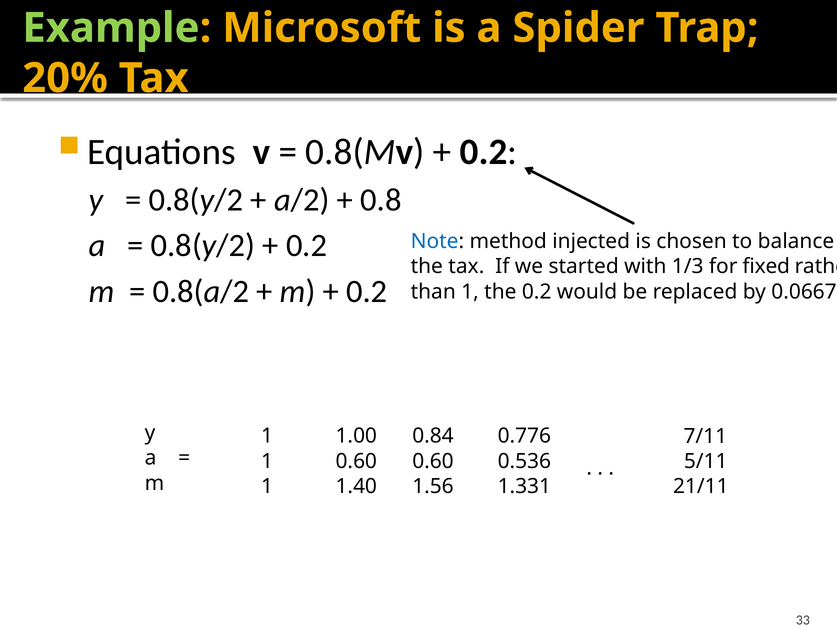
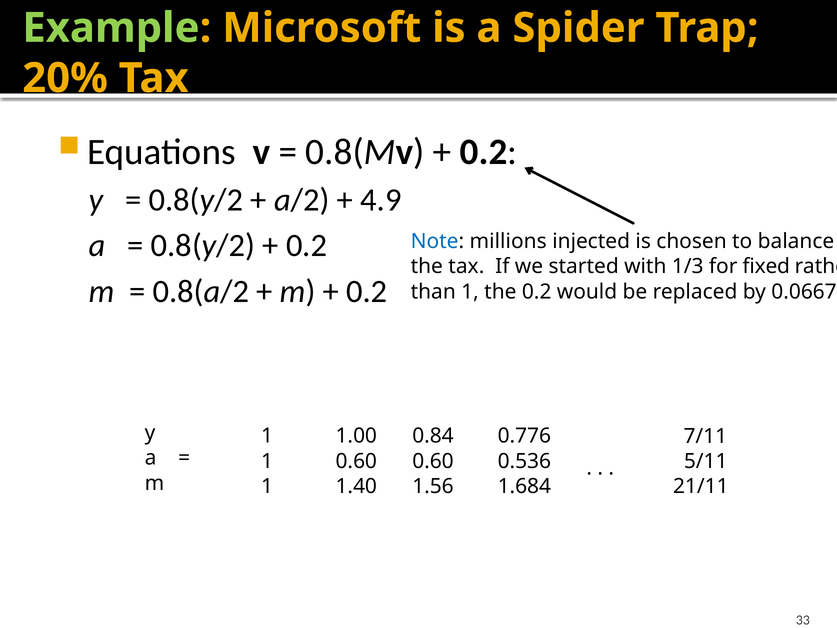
0.8: 0.8 -> 4.9 (381, 200)
method: method -> millions (508, 241)
1.331: 1.331 -> 1.684 (524, 486)
